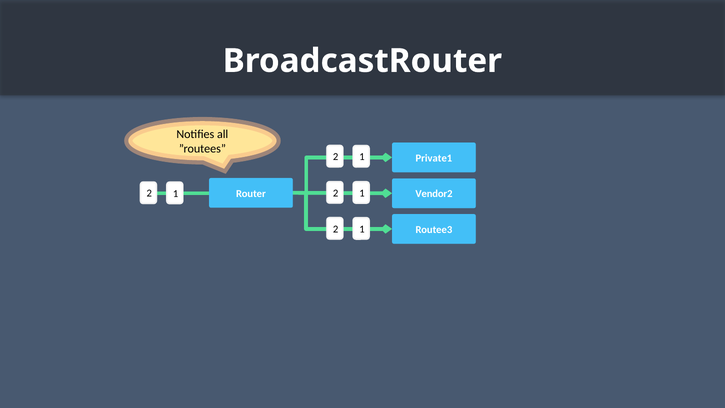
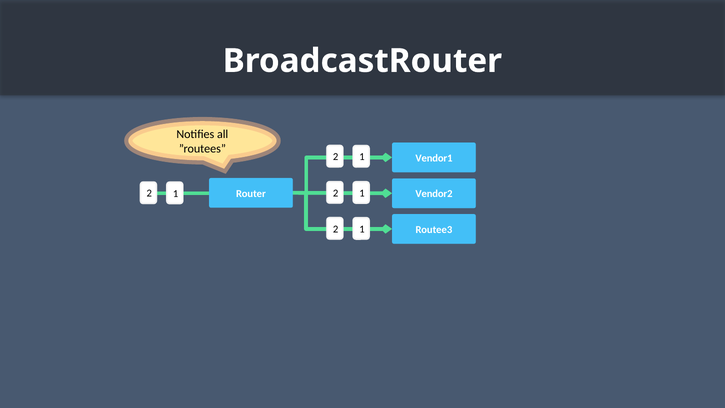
Private1: Private1 -> Vendor1 (434, 158)
